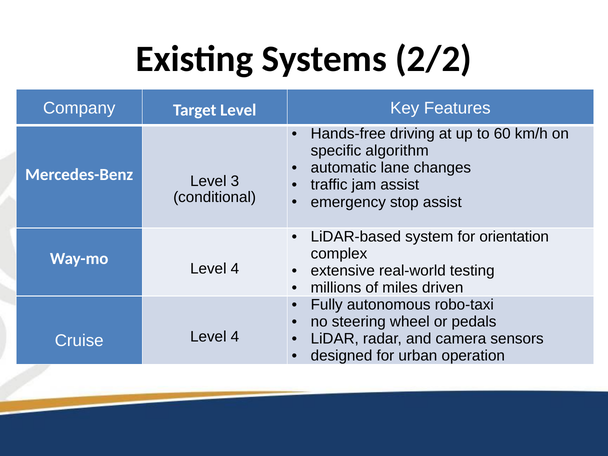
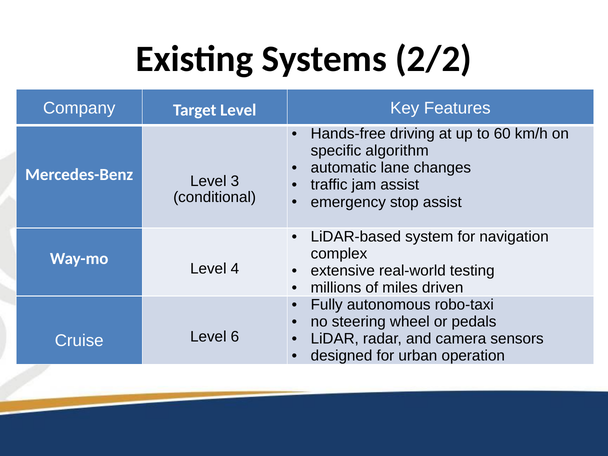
orientation: orientation -> navigation (514, 237)
Cruise Level 4: 4 -> 6 (235, 337)
